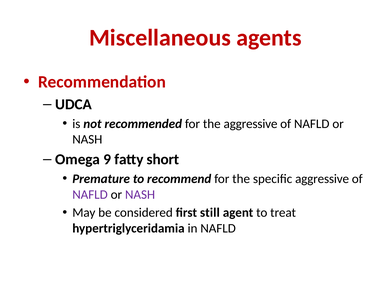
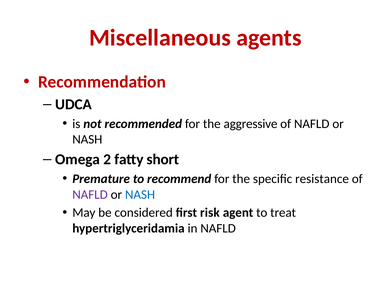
9: 9 -> 2 (107, 160)
specific aggressive: aggressive -> resistance (322, 179)
NASH colour: purple -> blue (140, 195)
still: still -> risk (210, 213)
